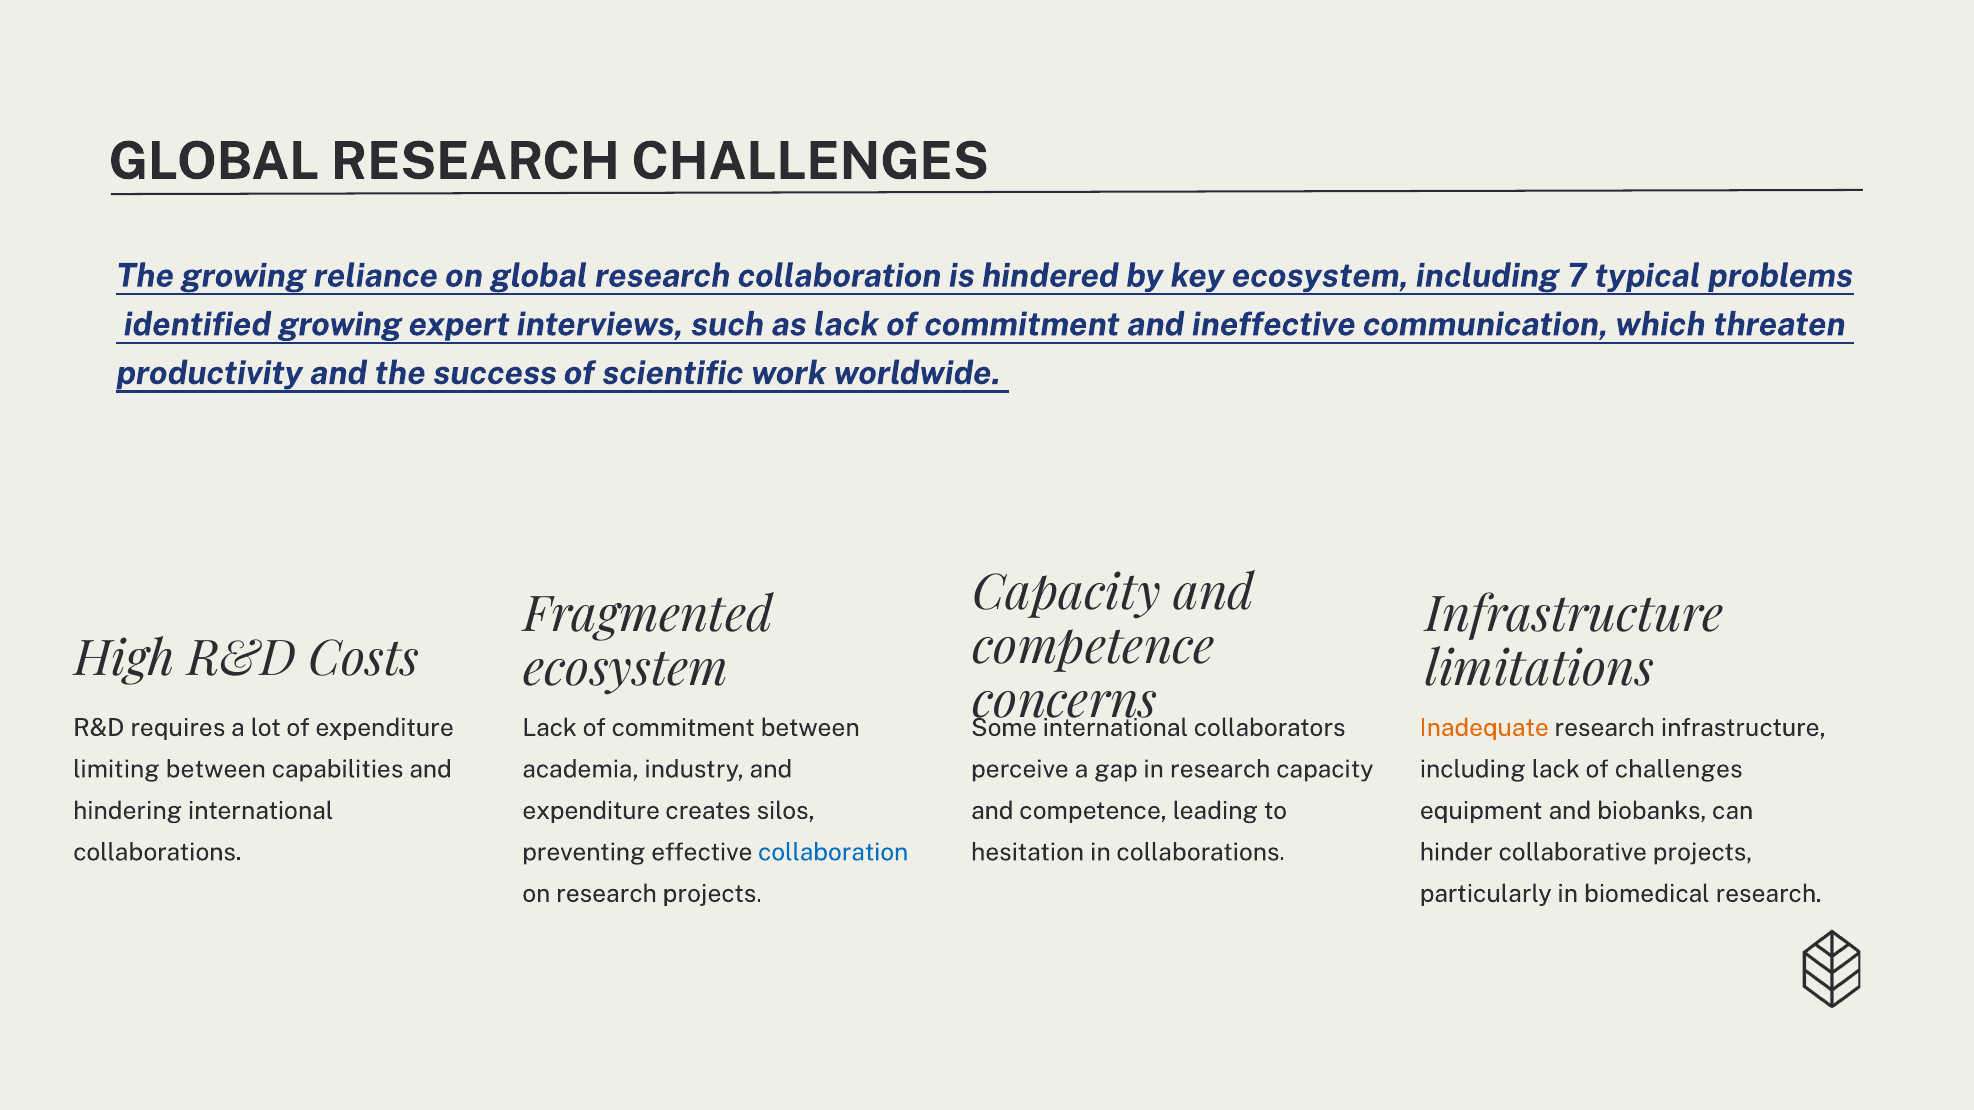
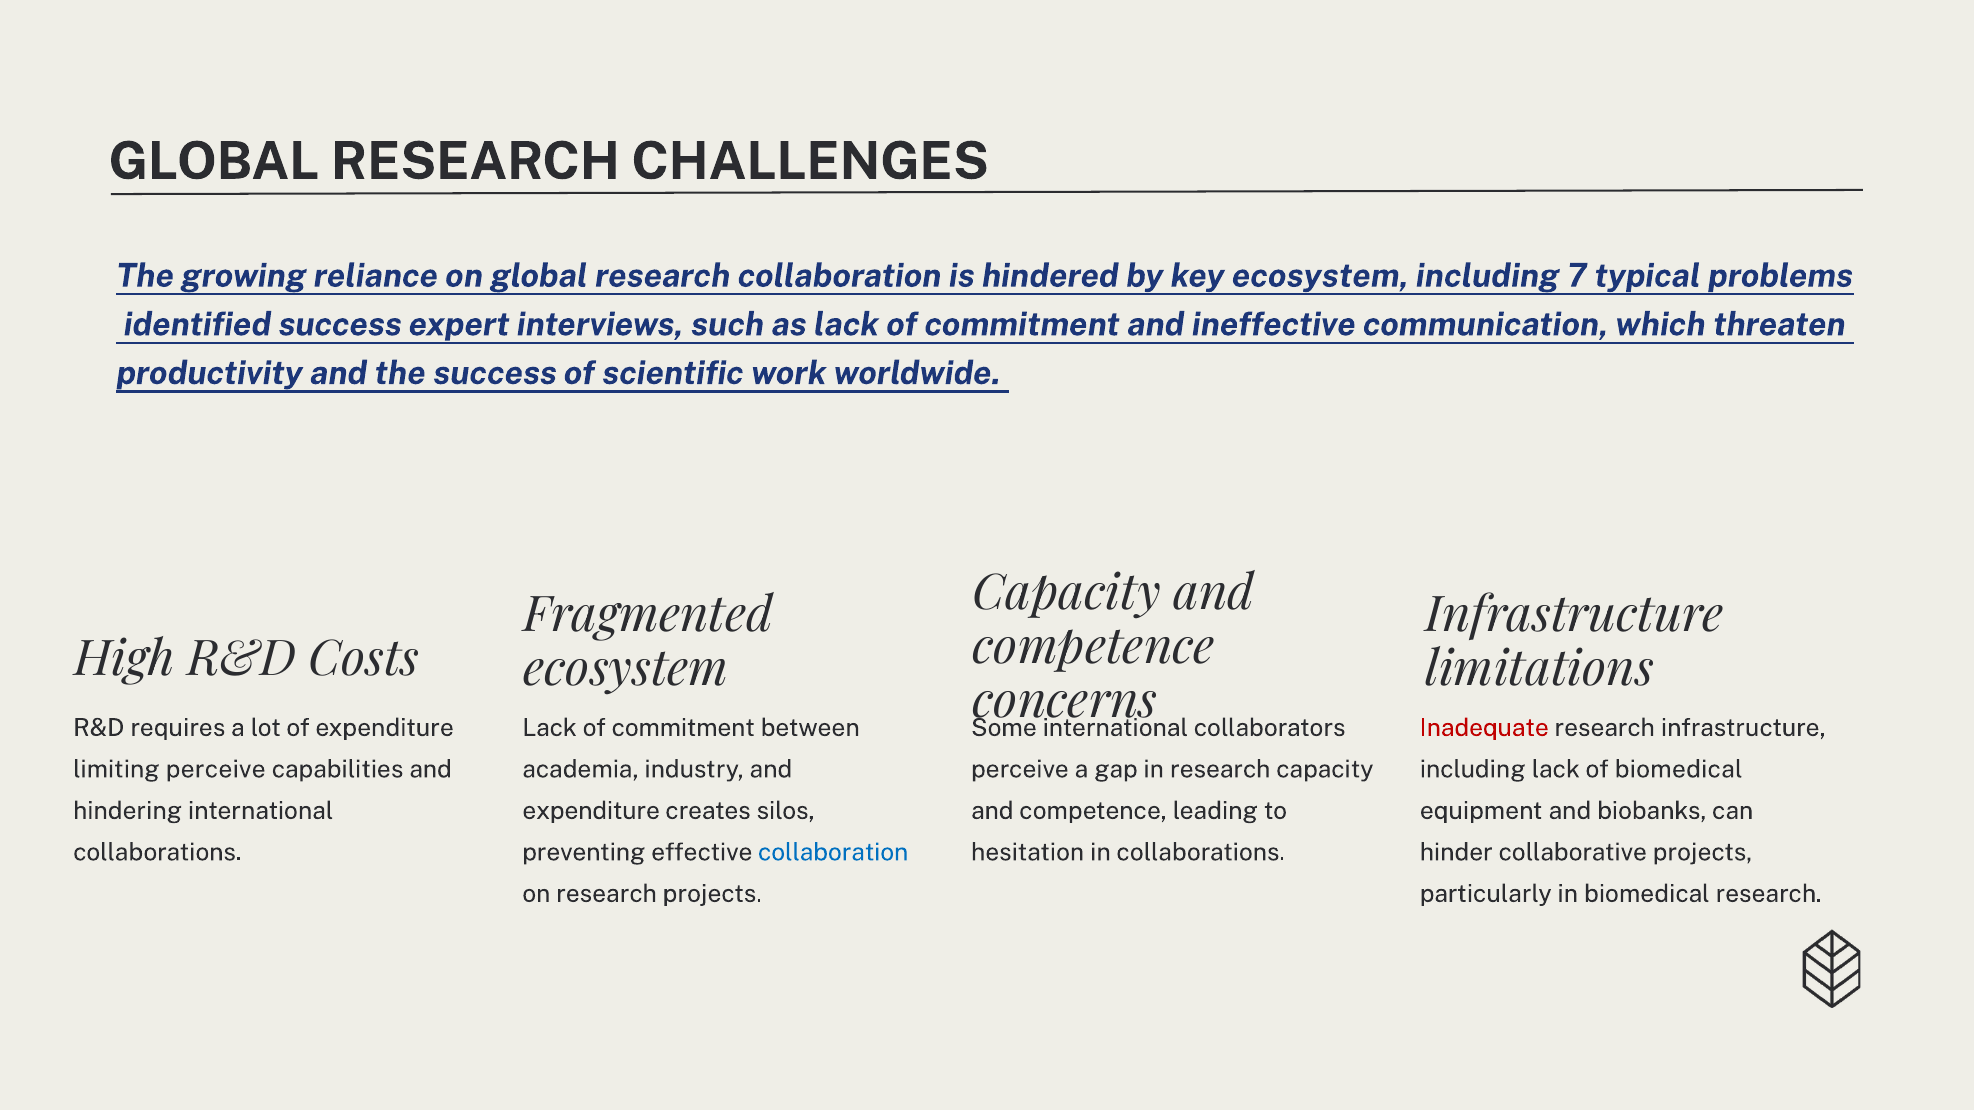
identified growing: growing -> success (340, 325)
Inadequate colour: orange -> red (1484, 728)
limiting between: between -> perceive (216, 770)
of challenges: challenges -> biomedical (1679, 770)
